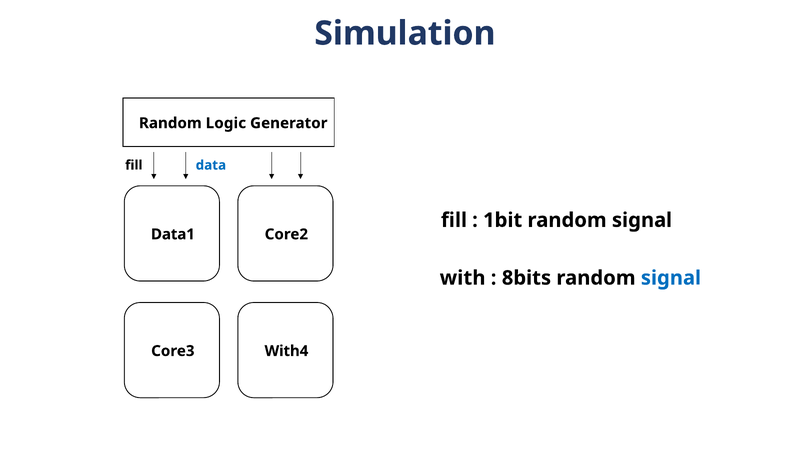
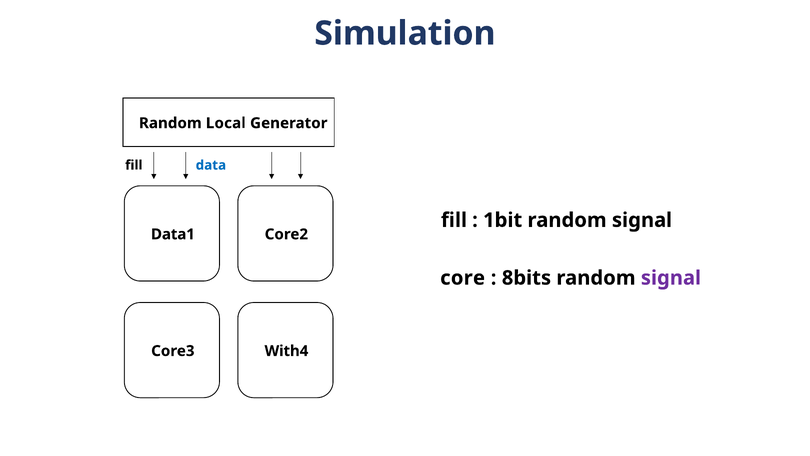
Logic: Logic -> Local (226, 123)
with: with -> core (463, 278)
signal colour: blue -> purple (671, 278)
